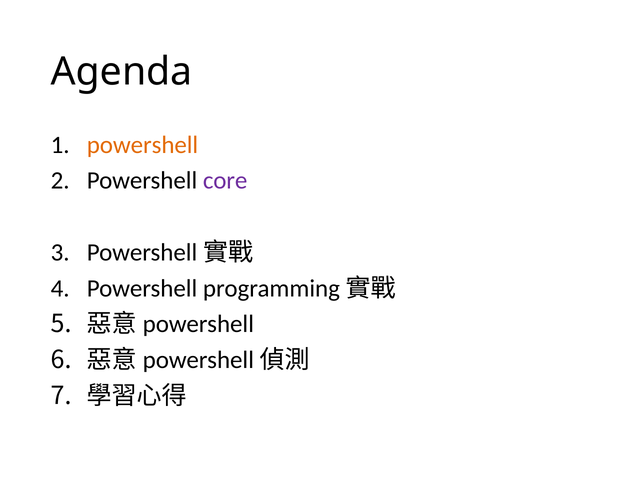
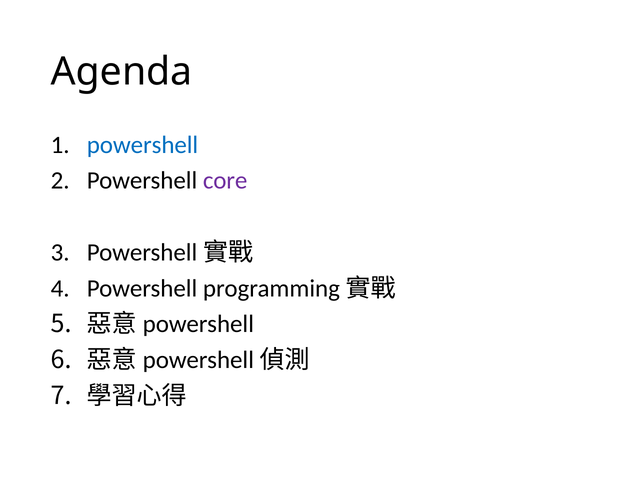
powershell colour: orange -> blue (142, 145)
